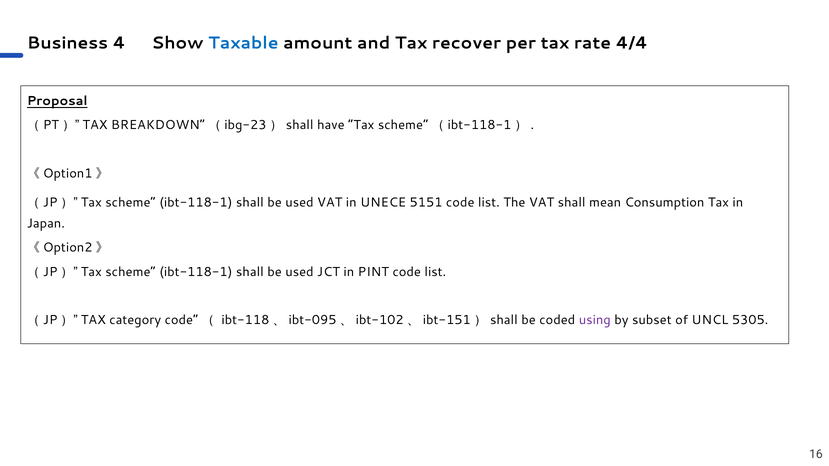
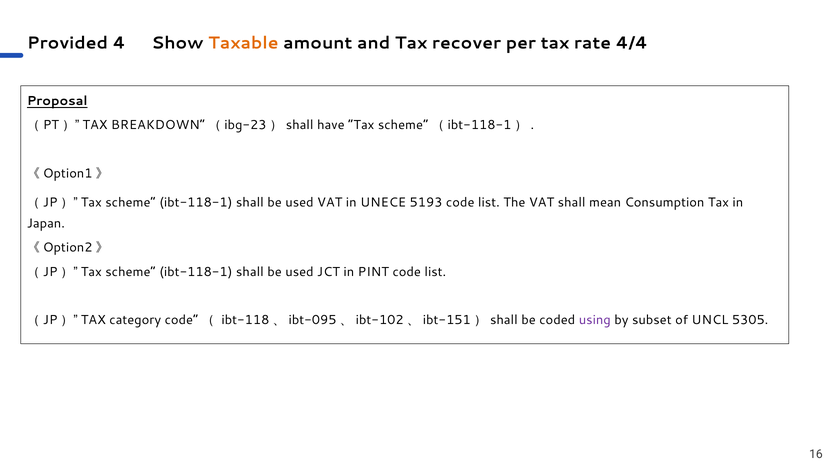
Business: Business -> Provided (67, 43)
Taxable colour: blue -> orange (243, 43)
5151: 5151 -> 5193 (426, 203)
